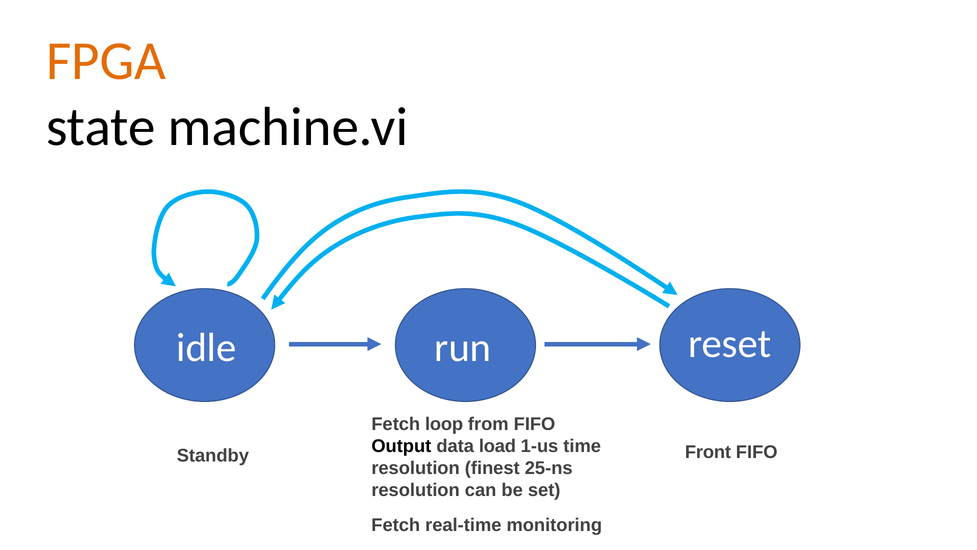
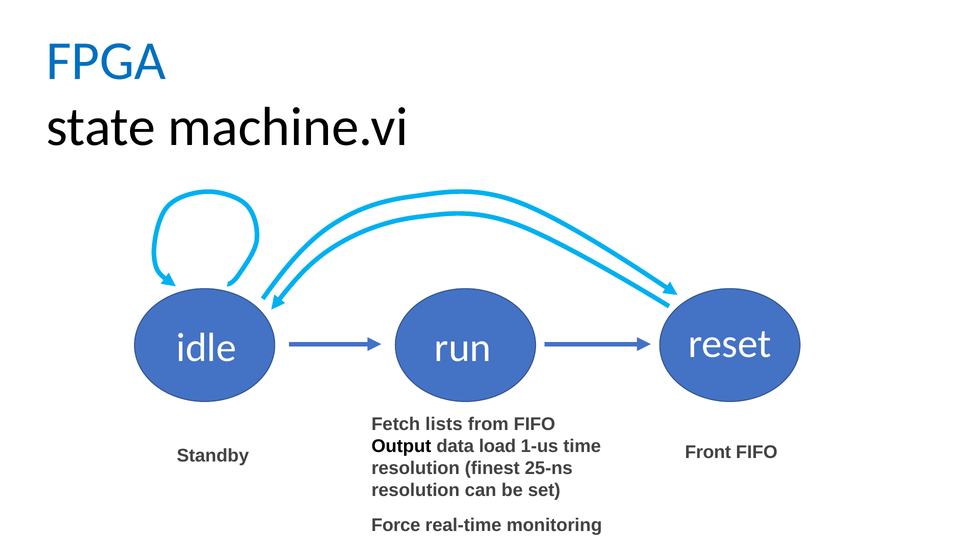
FPGA colour: orange -> blue (106, 61)
loop: loop -> lists (444, 424)
Fetch: Fetch -> Force (396, 525)
